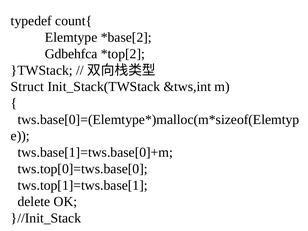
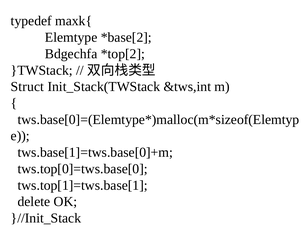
count{: count{ -> maxk{ (74, 21)
Gdbehfca: Gdbehfca -> Bdgechfa (71, 54)
